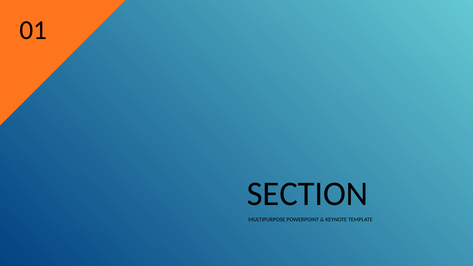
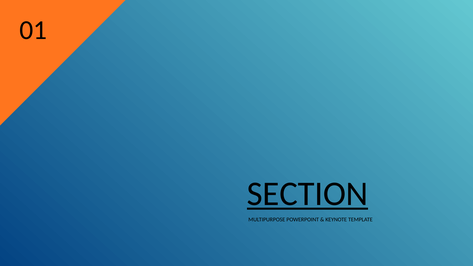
SECTION underline: none -> present (307, 194)
